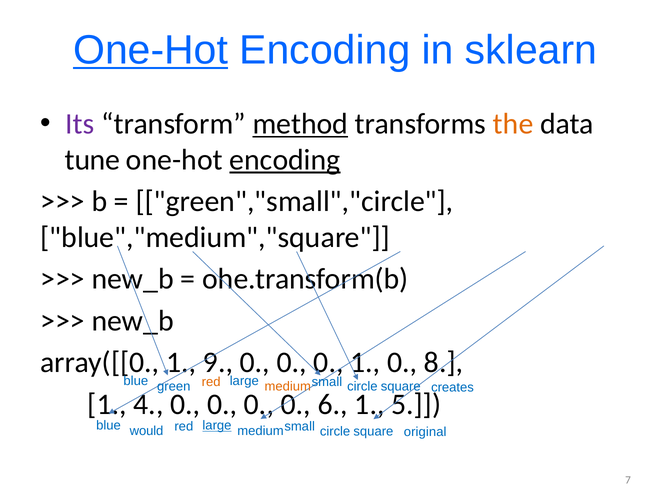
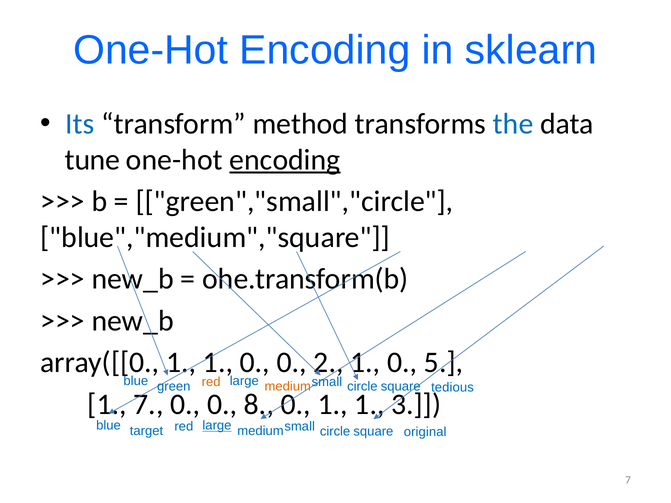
One-Hot underline: present -> none (151, 50)
Its colour: purple -> blue (80, 124)
method underline: present -> none (300, 124)
the colour: orange -> blue (513, 124)
9: 9 -> 1 (218, 363)
0: 0 -> 2 (329, 363)
8: 8 -> 5 (444, 363)
creates: creates -> tedious (452, 388)
1 4: 4 -> 7 (148, 404)
0: 0 -> 8 (259, 404)
0 6: 6 -> 1 (333, 404)
5: 5 -> 3 (416, 404)
would: would -> target (146, 431)
